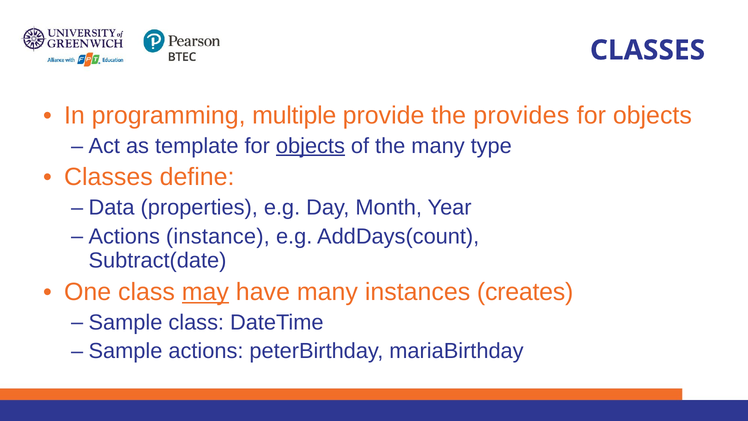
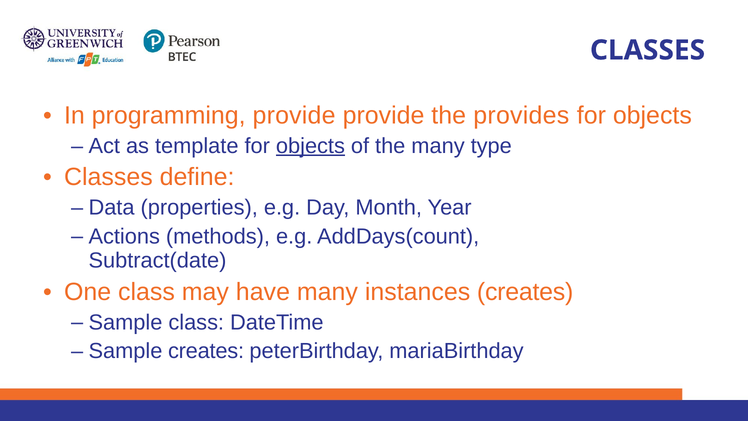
programming multiple: multiple -> provide (294, 115)
instance: instance -> methods (218, 236)
may underline: present -> none (205, 292)
Sample actions: actions -> creates (206, 351)
